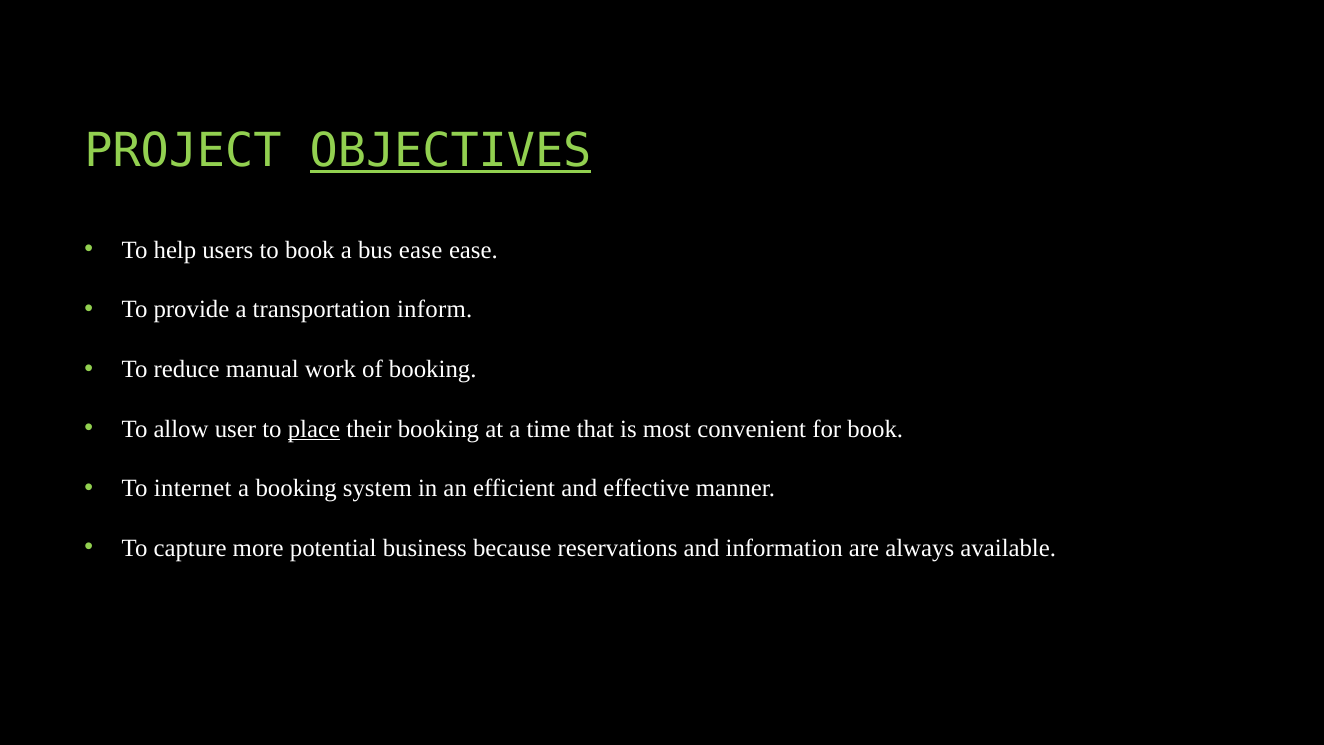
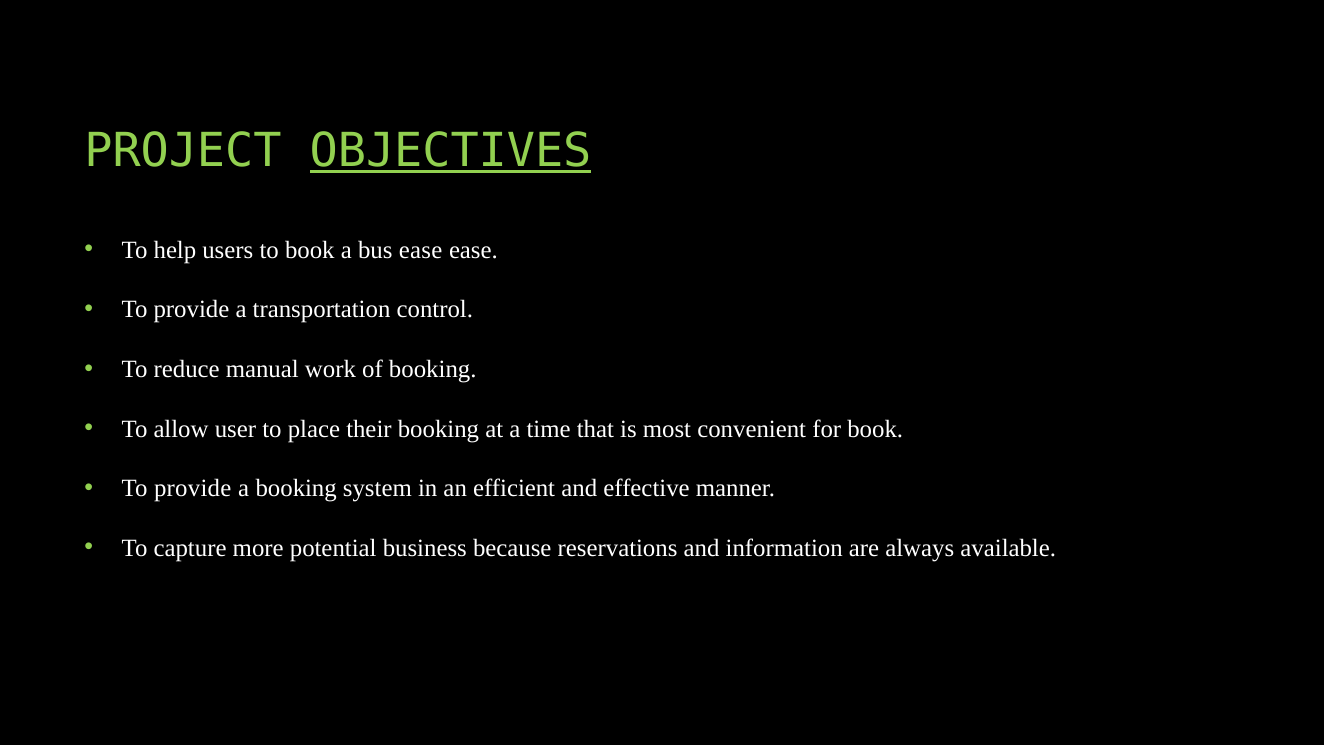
inform: inform -> control (435, 310)
place underline: present -> none (314, 429)
internet: internet -> provide (193, 488)
